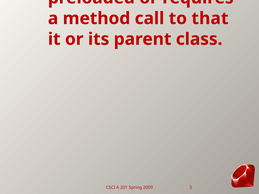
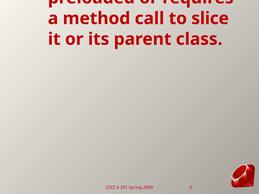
that: that -> slice (210, 18)
